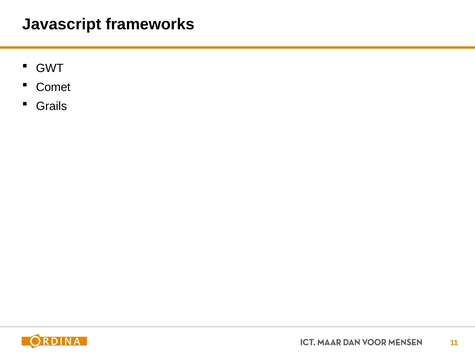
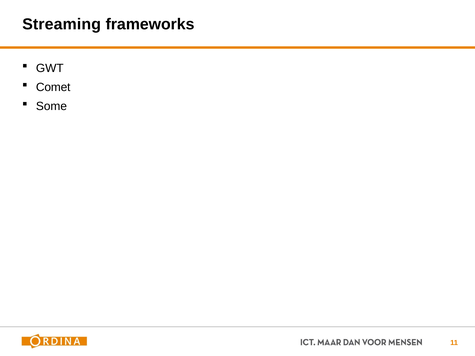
Javascript: Javascript -> Streaming (62, 24)
Grails: Grails -> Some (51, 106)
